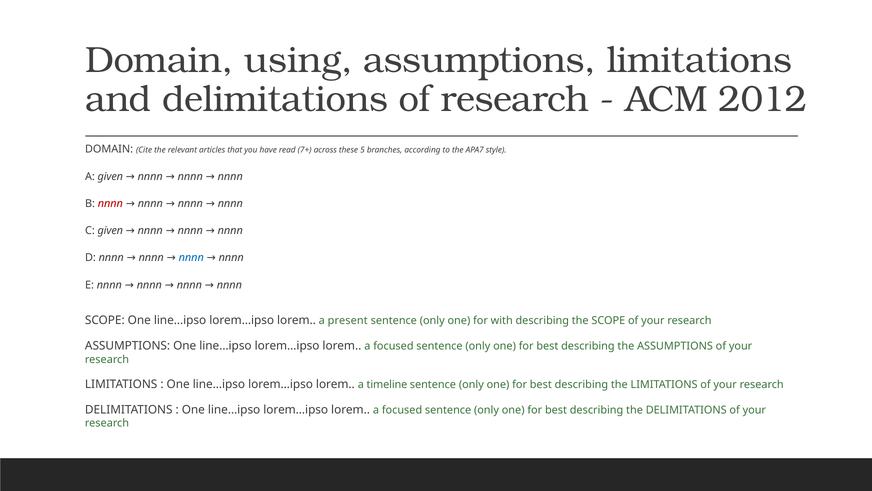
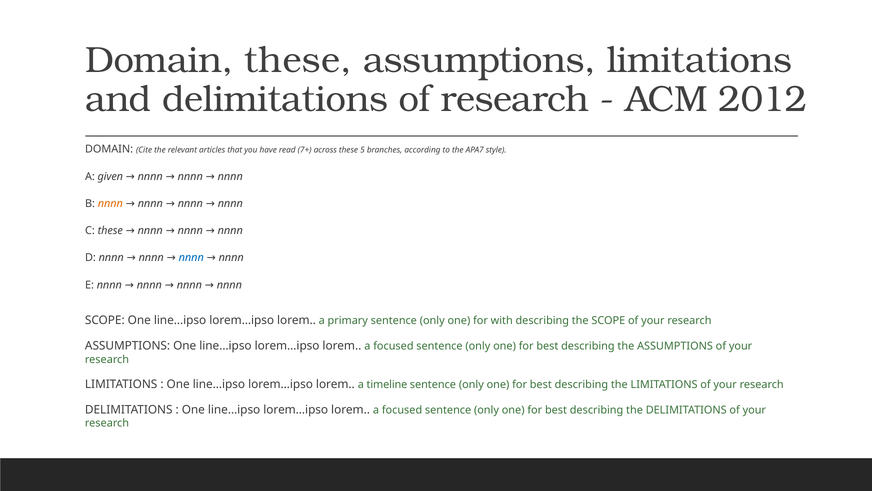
Domain using: using -> these (298, 60)
nnnn colour: red -> orange (110, 203)
C given: given -> these (110, 230)
present: present -> primary (348, 321)
